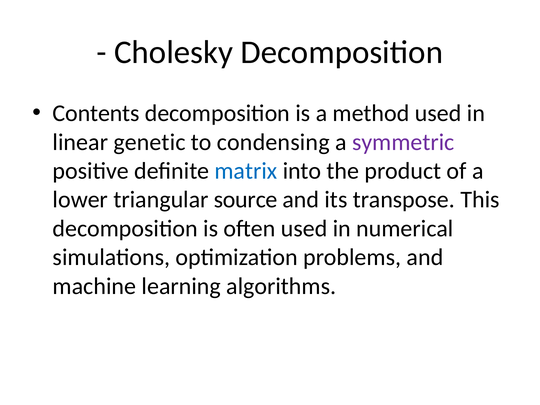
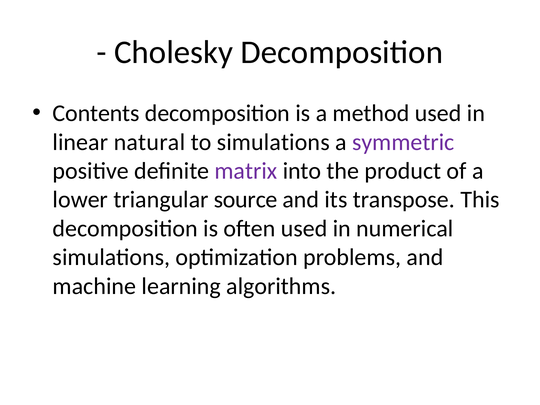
genetic: genetic -> natural (149, 142)
to condensing: condensing -> simulations (273, 142)
matrix colour: blue -> purple (246, 171)
